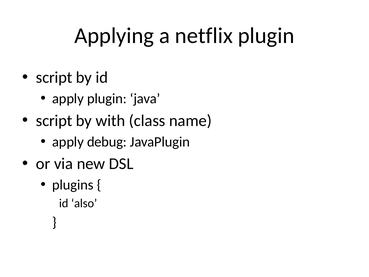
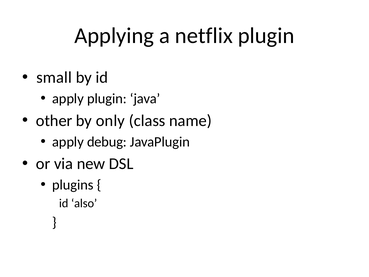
script: script -> small (54, 77)
script: script -> other (54, 120)
with: with -> only (110, 120)
